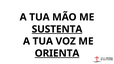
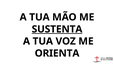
ORIENTA underline: present -> none (57, 54)
